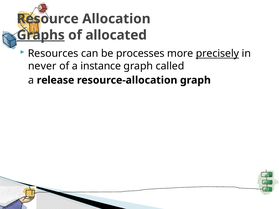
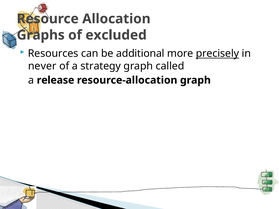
Graphs underline: present -> none (41, 35)
allocated: allocated -> excluded (116, 35)
processes: processes -> additional (140, 54)
instance: instance -> strategy (101, 66)
